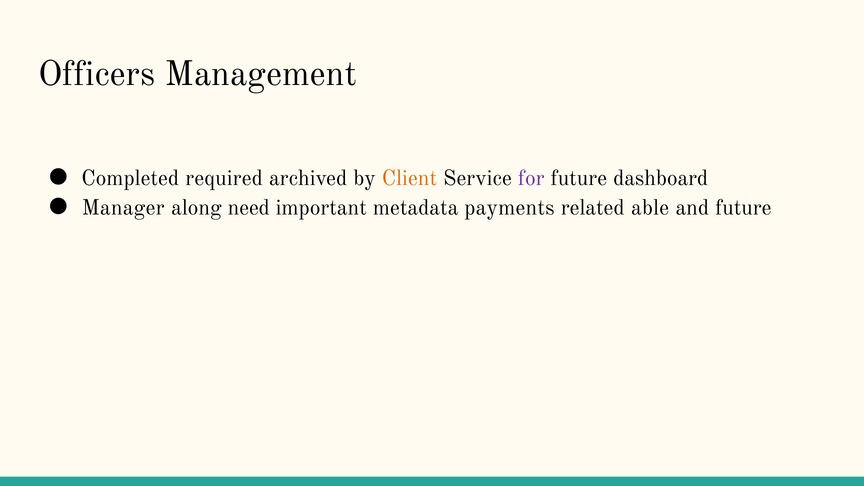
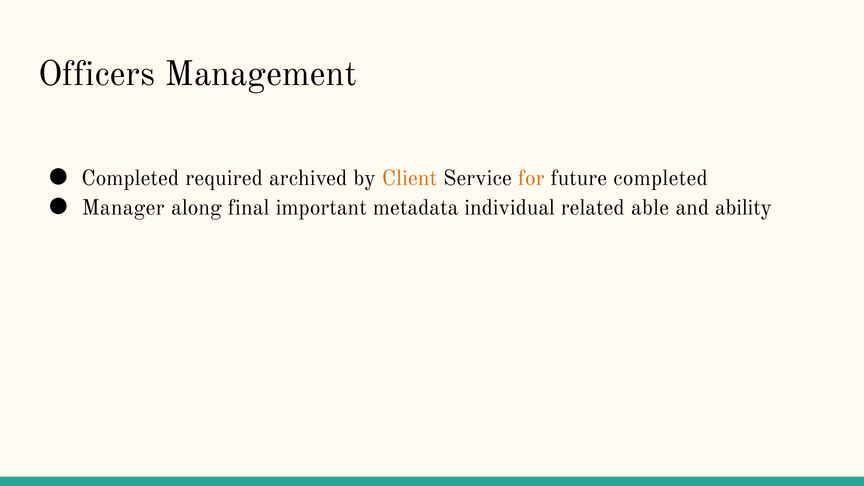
for colour: purple -> orange (531, 178)
future dashboard: dashboard -> completed (661, 178)
need: need -> final (249, 208)
payments: payments -> individual (510, 208)
and future: future -> ability (743, 208)
